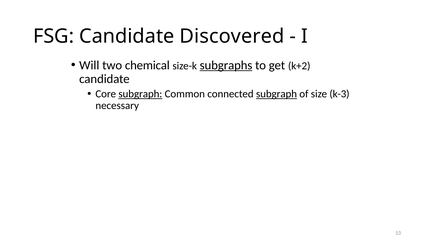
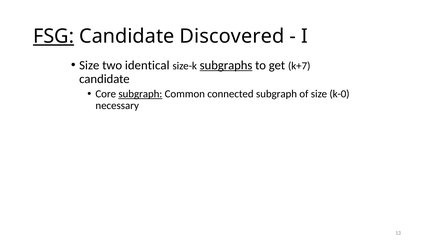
FSG underline: none -> present (54, 36)
Will: Will -> Size (89, 65)
chemical: chemical -> identical (147, 65)
k+2: k+2 -> k+7 (299, 66)
subgraph underline: present -> none (277, 94)
k-3: k-3 -> k-0 (339, 94)
